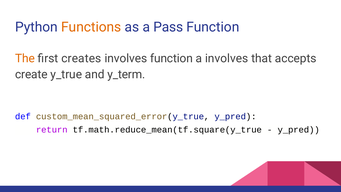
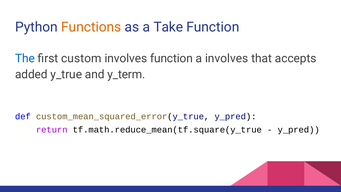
Pass: Pass -> Take (168, 27)
The colour: orange -> blue (25, 58)
creates: creates -> custom (81, 58)
create: create -> added (31, 74)
